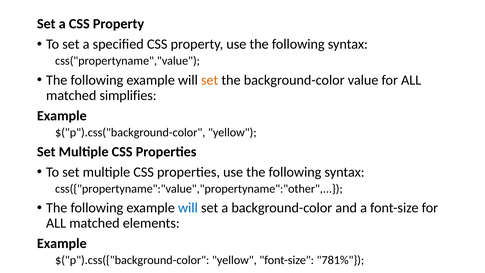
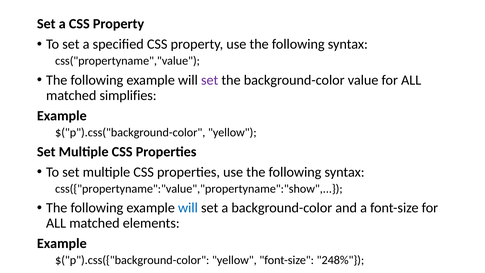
set colour: orange -> purple (210, 80)
css({"propertyname":"value","propertyname":"other: css({"propertyname":"value","propertyname":"other -> css({"propertyname":"value","propertyname":"show (199, 189)
781%: 781% -> 248% (340, 260)
